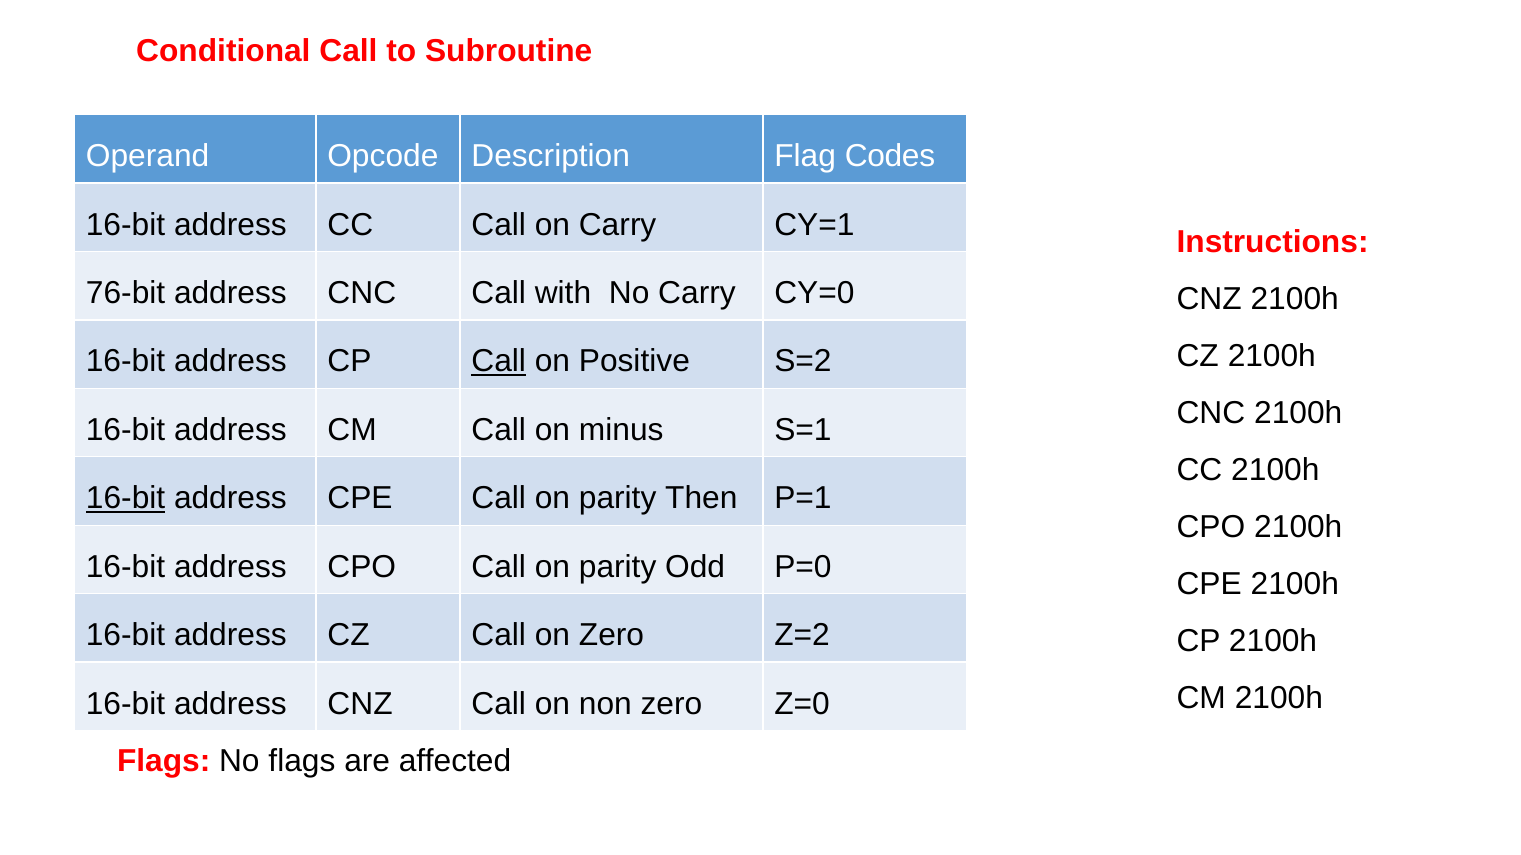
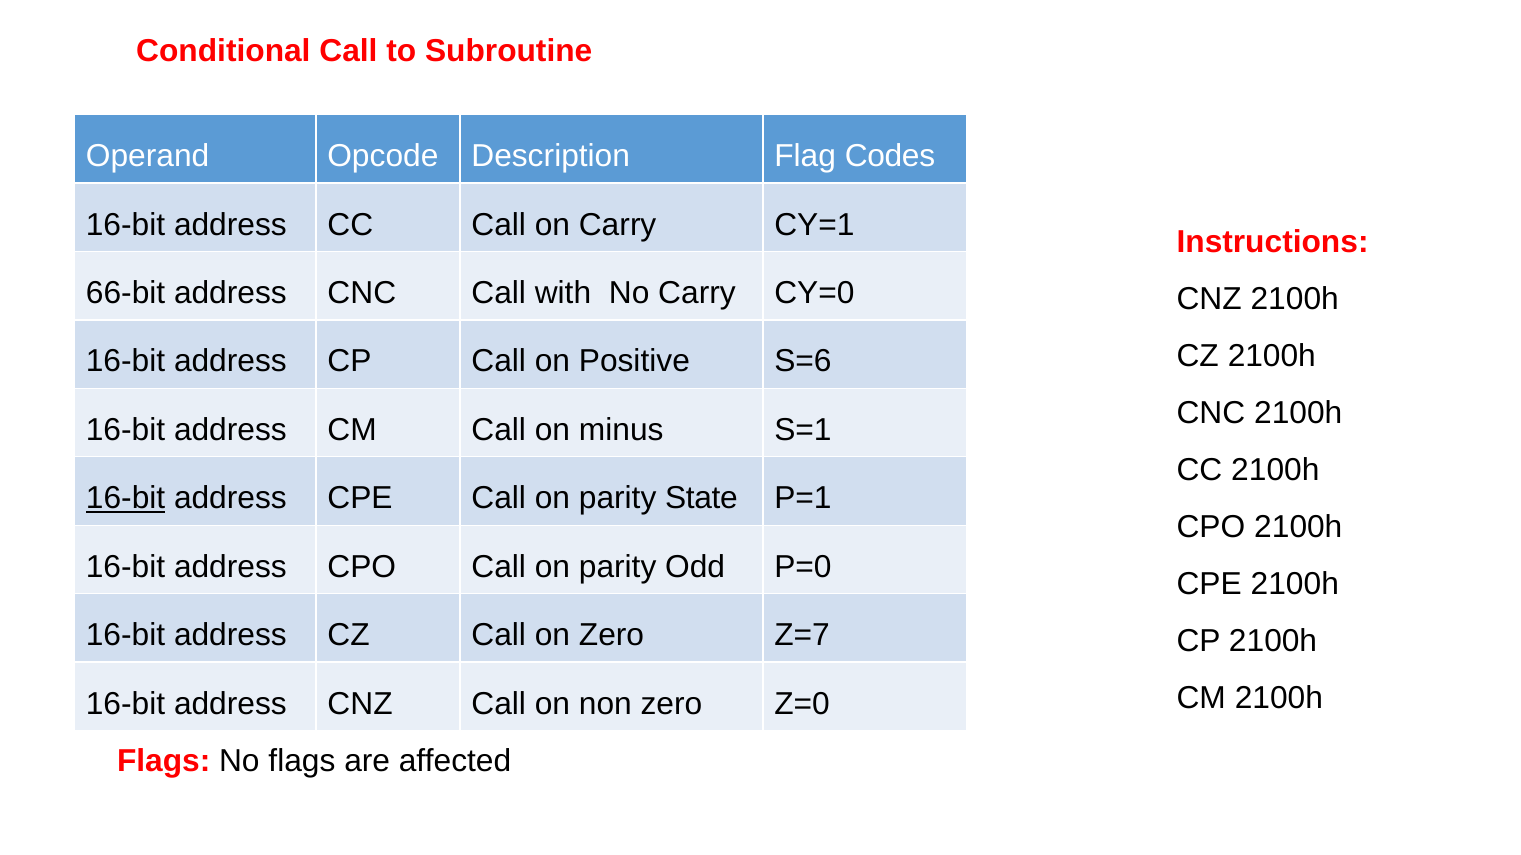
76-bit: 76-bit -> 66-bit (126, 293)
Call underline: present -> none (499, 362)
S=2: S=2 -> S=6 (803, 362)
Then: Then -> State (701, 499)
Z=2: Z=2 -> Z=7 (802, 636)
